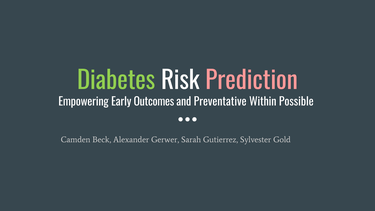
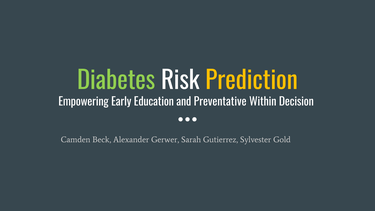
Prediction colour: pink -> yellow (252, 81)
Outcomes: Outcomes -> Education (154, 102)
Possible: Possible -> Decision (296, 102)
